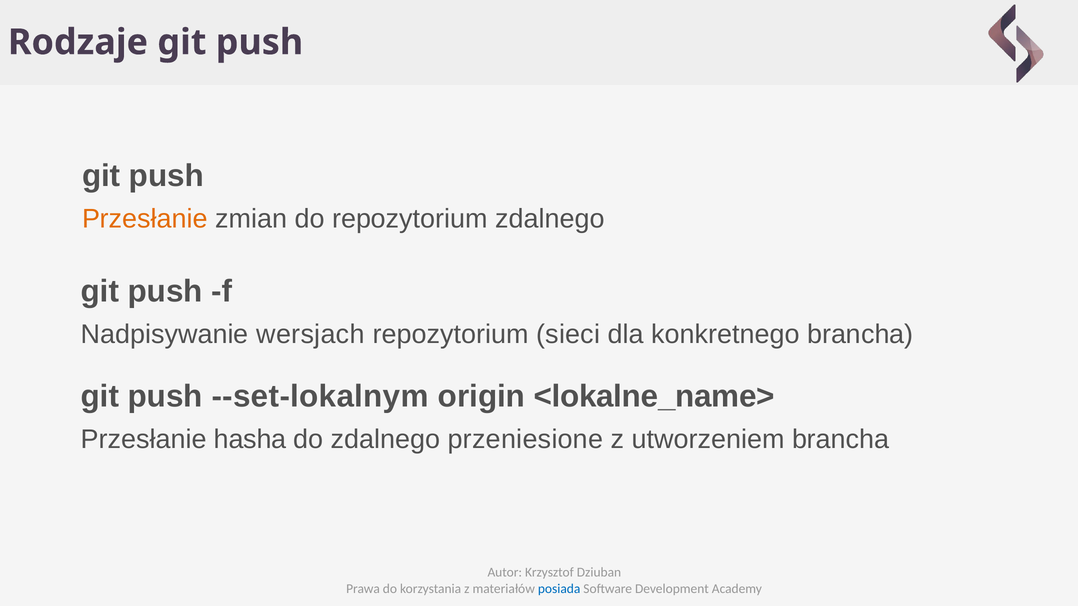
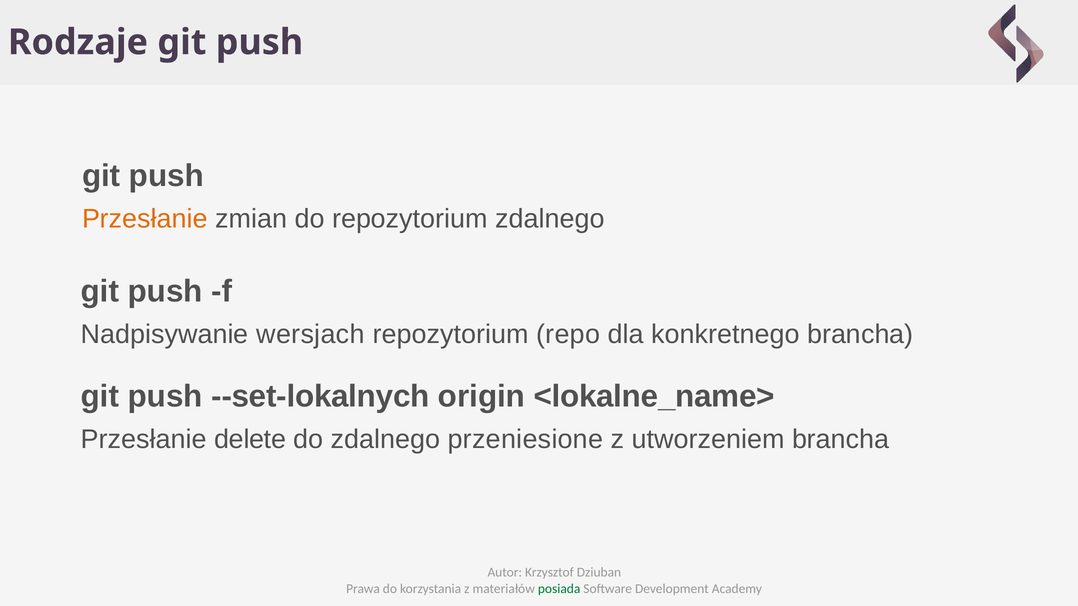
sieci: sieci -> repo (568, 334)
--set-lokalnym: --set-lokalnym -> --set-lokalnych (320, 397)
hasha: hasha -> delete (250, 440)
posiada colour: blue -> green (559, 589)
